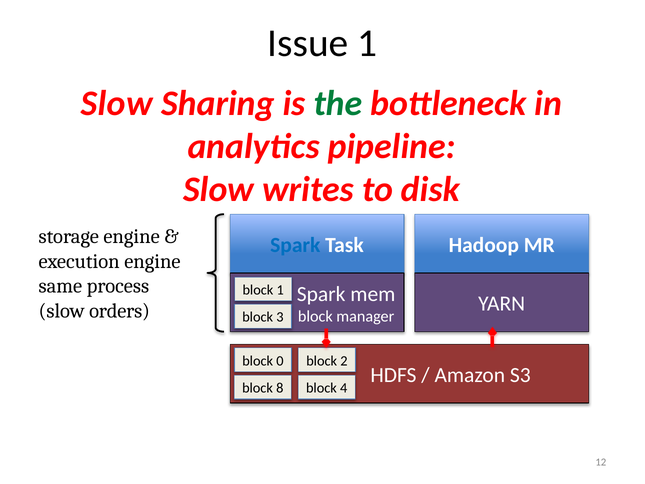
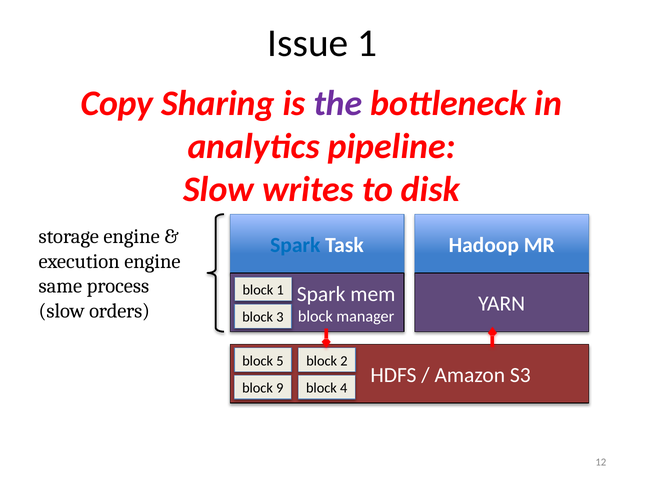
Slow: Slow -> Copy (117, 103)
the colour: green -> purple (338, 103)
0: 0 -> 5 (280, 361)
8: 8 -> 9 (280, 388)
